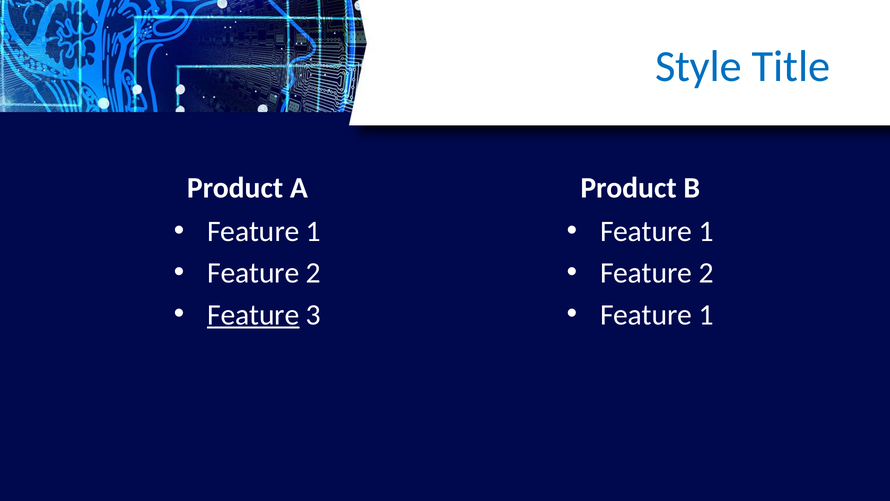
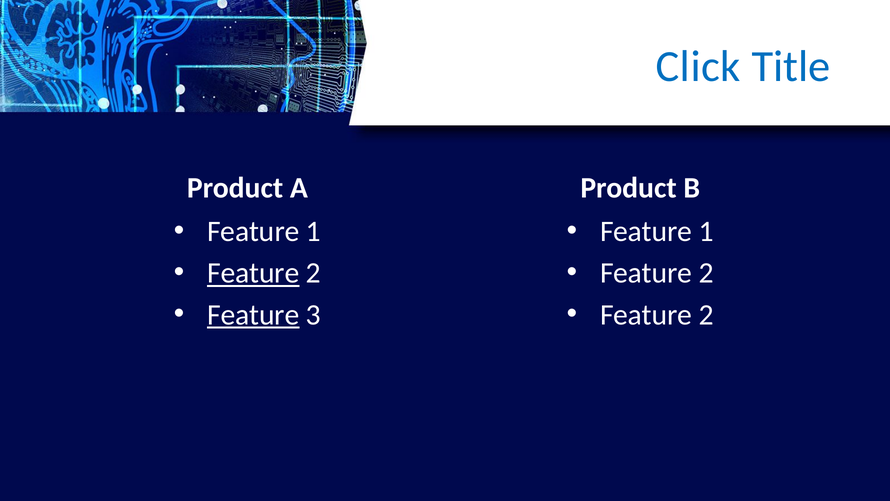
Style: Style -> Click (698, 67)
Feature underline: none -> present (253, 273)
1: 1 -> 2 (706, 314)
